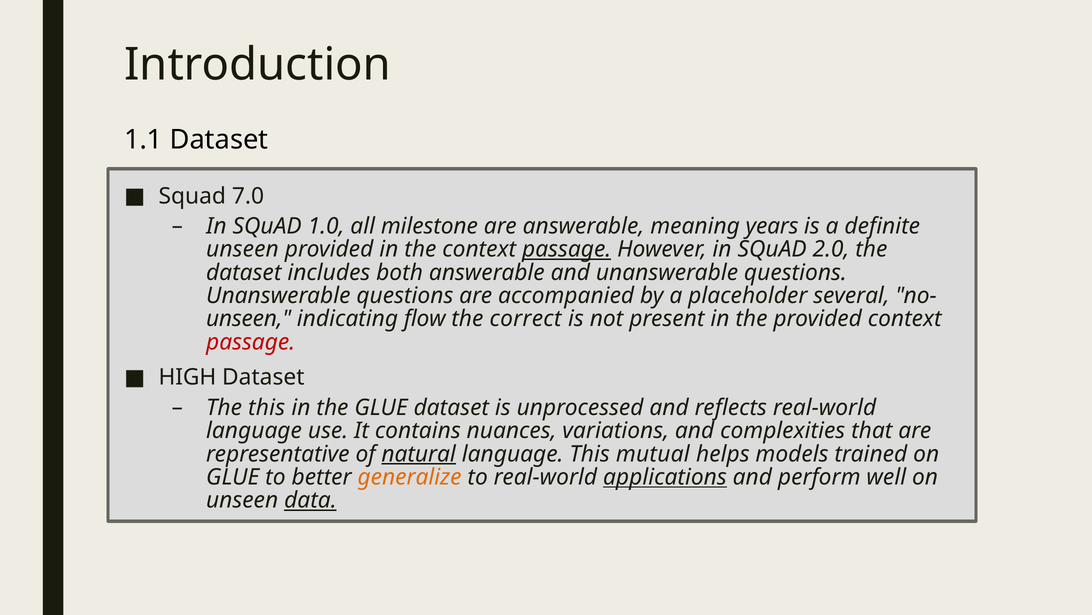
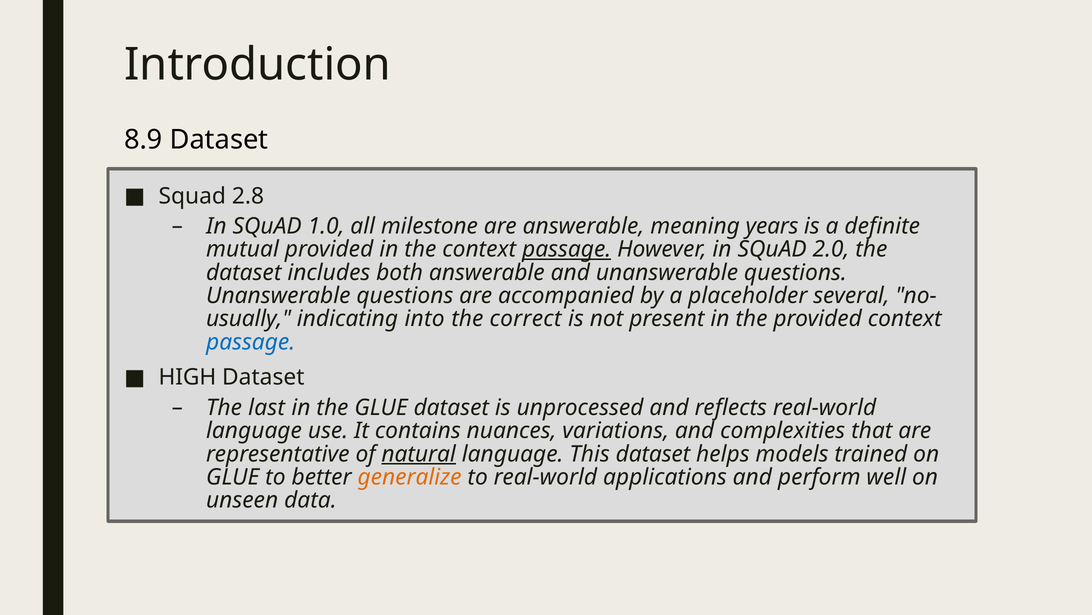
1.1: 1.1 -> 8.9 (143, 140)
7.0: 7.0 -> 2.8 (248, 196)
unseen: unseen -> mutual (242, 249)
unseen: unseen -> usually (249, 318)
flow: flow -> into (425, 318)
passage colour: red -> blue (251, 342)
The this: this -> last (267, 407)
This mutual: mutual -> dataset (653, 453)
applications underline: present -> none (665, 477)
data underline: present -> none (310, 500)
